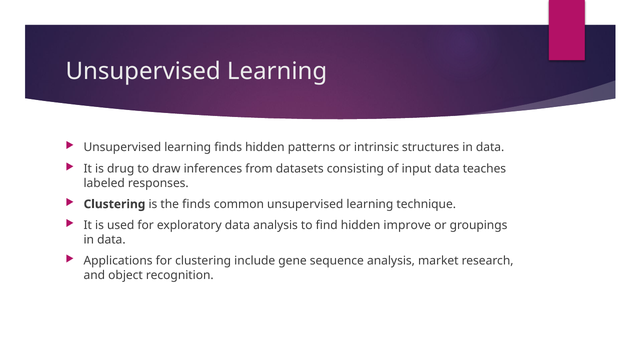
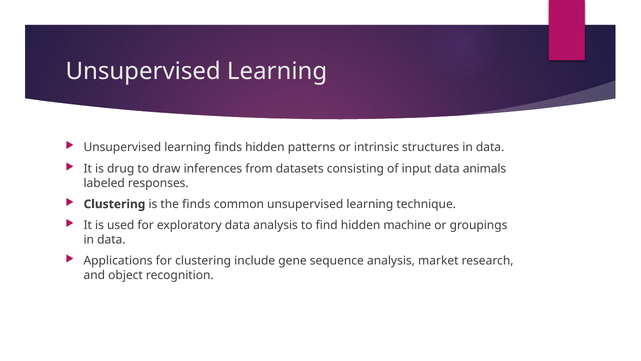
teaches: teaches -> animals (484, 168)
improve: improve -> machine (407, 225)
